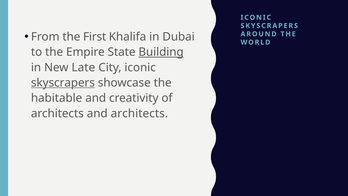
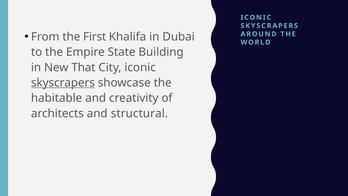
Building underline: present -> none (161, 52)
Late: Late -> That (83, 67)
and architects: architects -> structural (139, 113)
